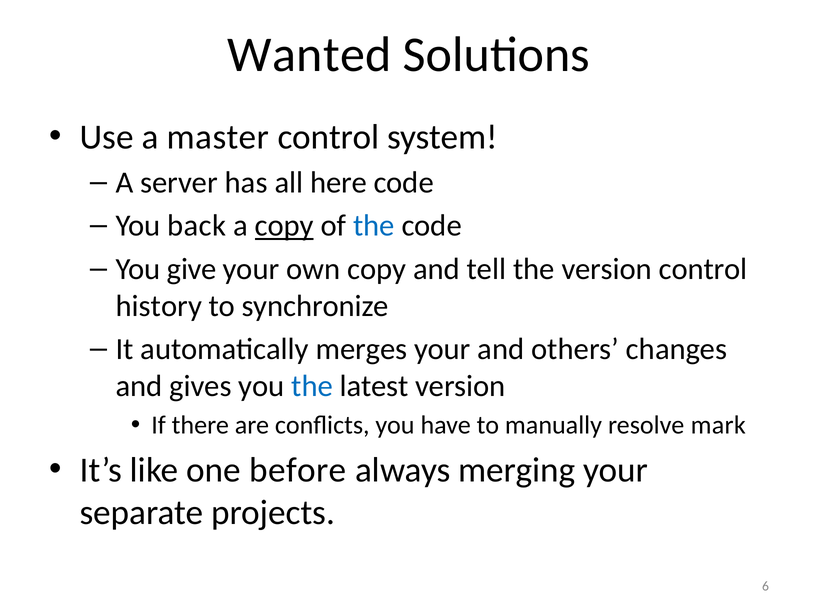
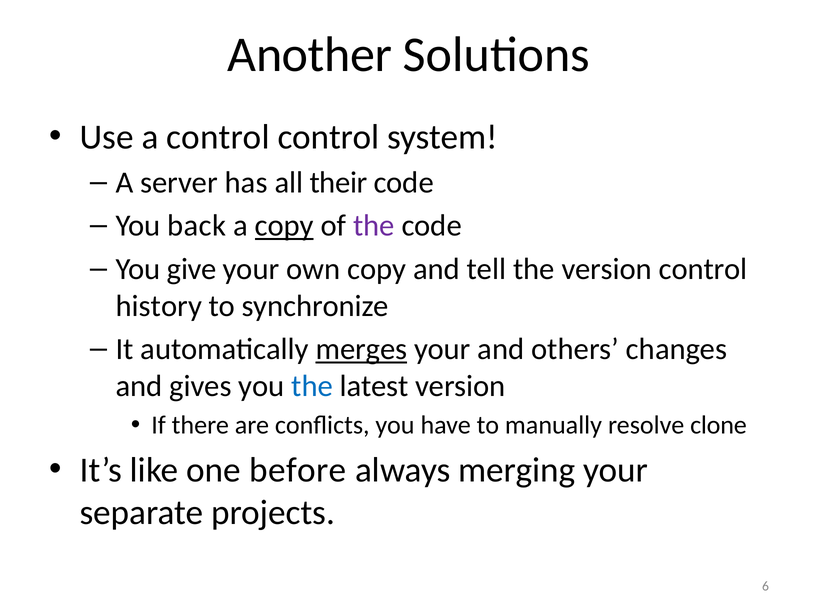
Wanted: Wanted -> Another (310, 55)
a master: master -> control (218, 137)
here: here -> their (339, 182)
the colour: blue -> purple (374, 226)
merges underline: none -> present (361, 349)
mark: mark -> clone (718, 425)
